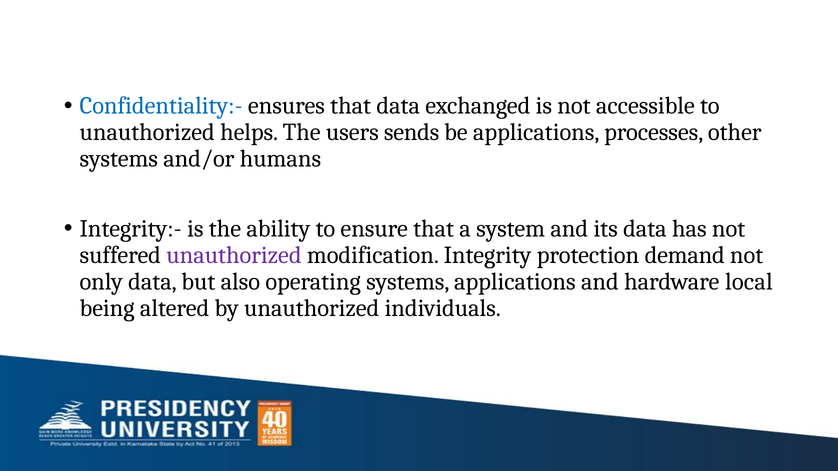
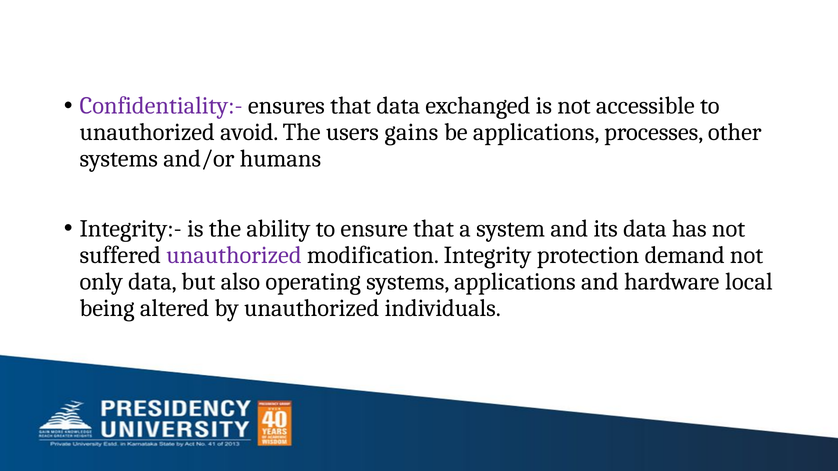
Confidentiality:- colour: blue -> purple (161, 106)
helps: helps -> avoid (249, 132)
sends: sends -> gains (411, 132)
